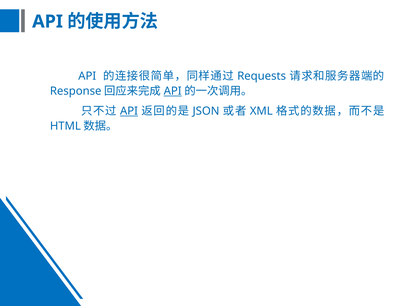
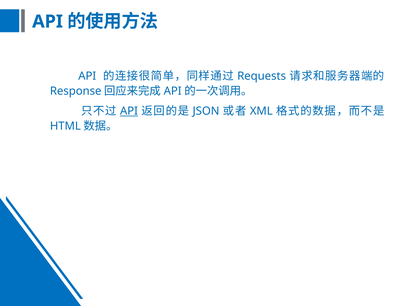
API underline: present -> none (173, 91)
